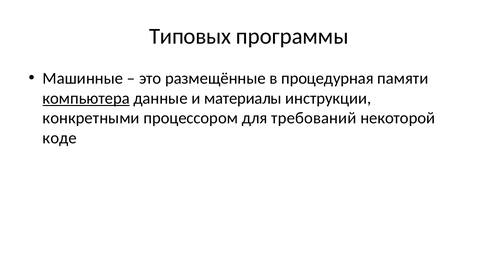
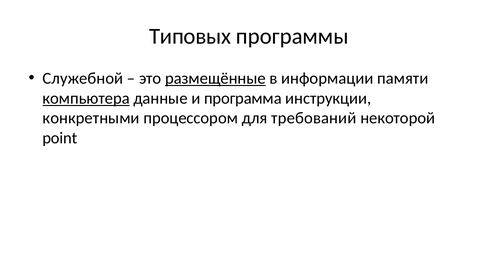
Машинные: Машинные -> Служебной (83, 78)
размещённые underline: none -> present (215, 78)
процедурная: процедурная -> информации (327, 78)
материалы: материалы -> программа (243, 98)
коде: коде -> point (60, 138)
